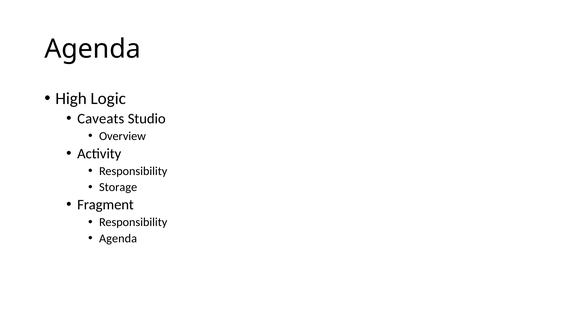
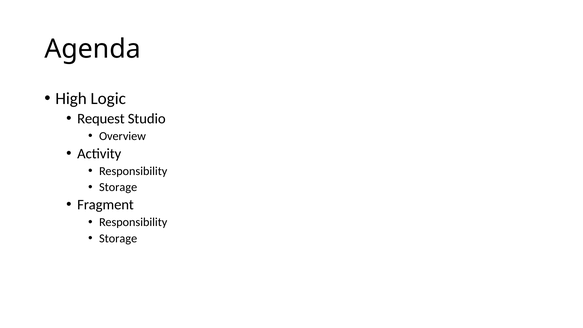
Caveats: Caveats -> Request (101, 119)
Agenda: Agenda -> Storage (118, 238)
